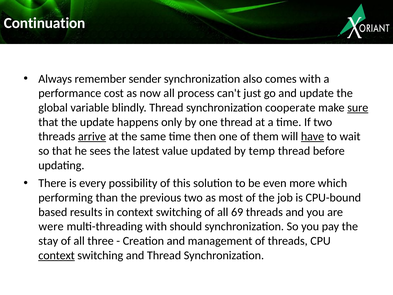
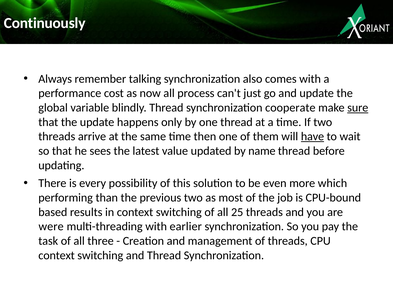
Continuation: Continuation -> Continuously (45, 23)
sender: sender -> talking (145, 79)
arrive underline: present -> none (92, 136)
temp: temp -> name (262, 151)
69: 69 -> 25 (237, 212)
should: should -> earlier (186, 226)
stay: stay -> task (48, 241)
context underline: present -> none (57, 255)
